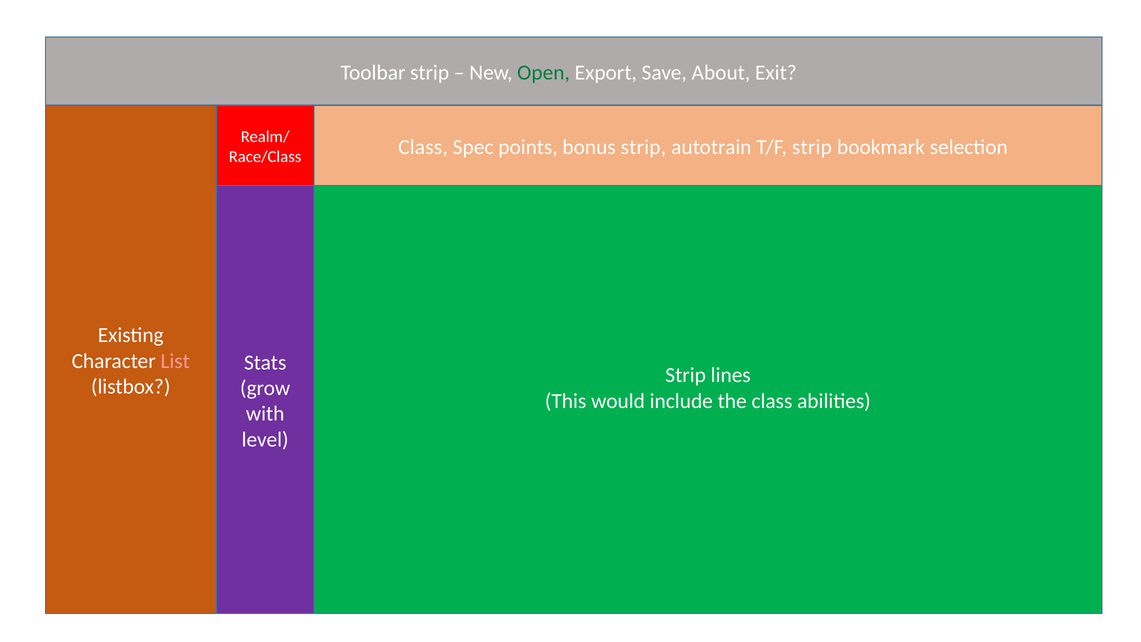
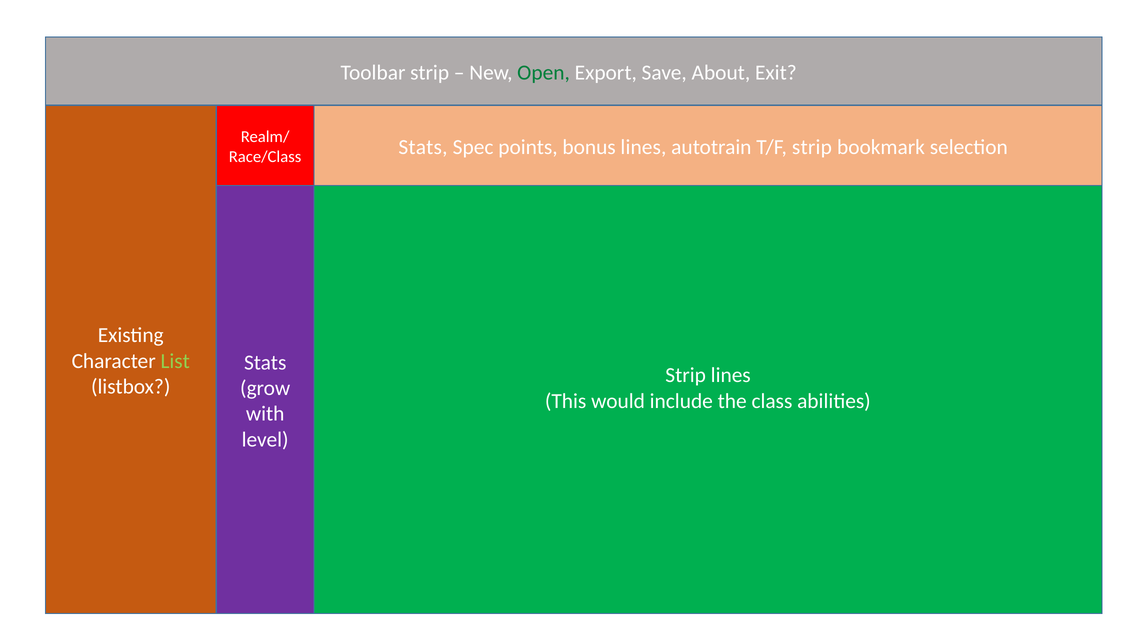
Class: Class -> Stats (423, 147)
bonus strip: strip -> lines (643, 147)
List colour: pink -> light green (175, 361)
